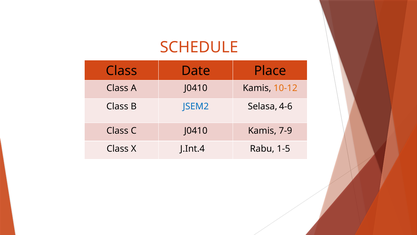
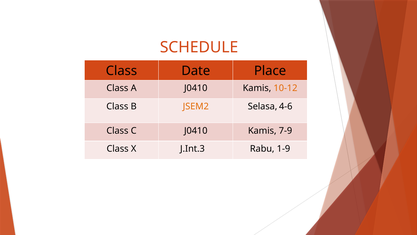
JSEM2 colour: blue -> orange (196, 106)
J.Int.4: J.Int.4 -> J.Int.3 (192, 149)
1-5: 1-5 -> 1-9 (283, 149)
